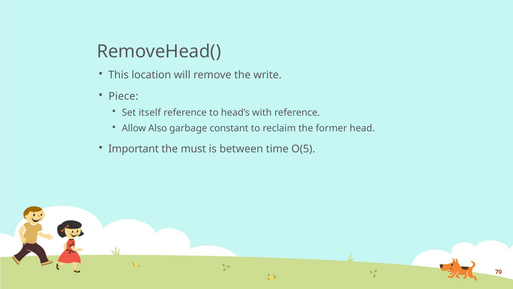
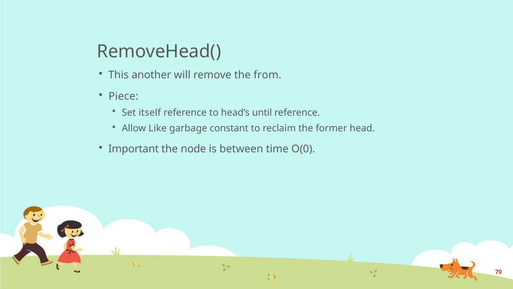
location: location -> another (151, 75)
write: write -> from (268, 75)
with: with -> until (262, 112)
Also: Also -> Like (158, 128)
must: must -> node (193, 149)
O(5: O(5 -> O(0 (303, 149)
